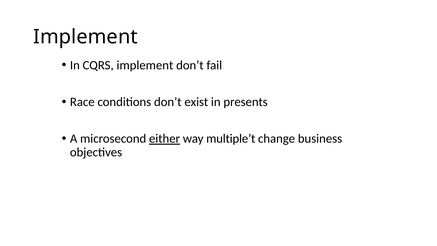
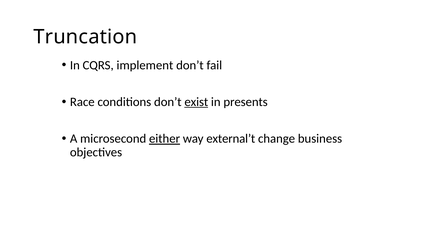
Implement: Implement -> Truncation (85, 37)
exist underline: none -> present (196, 102)
multiple’t: multiple’t -> external’t (231, 139)
